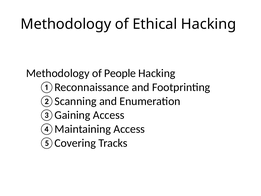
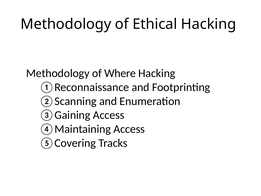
People: People -> Where (120, 73)
